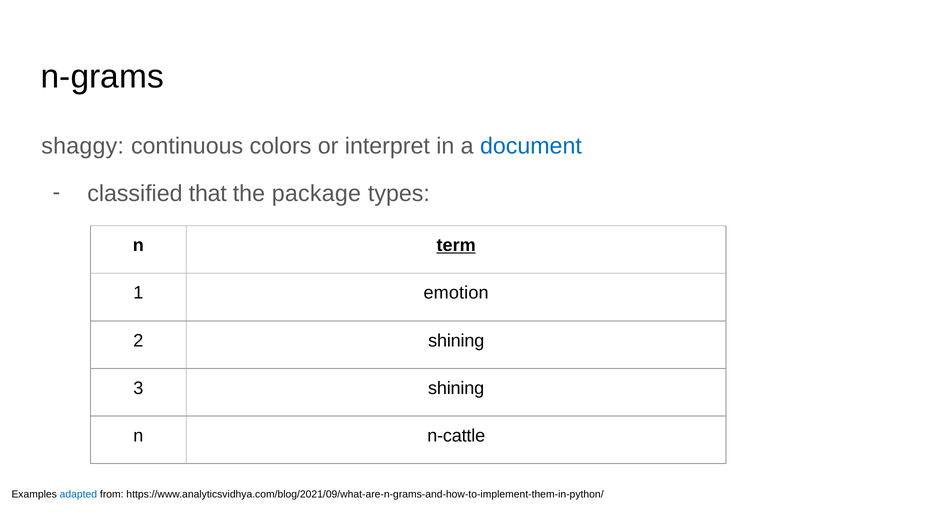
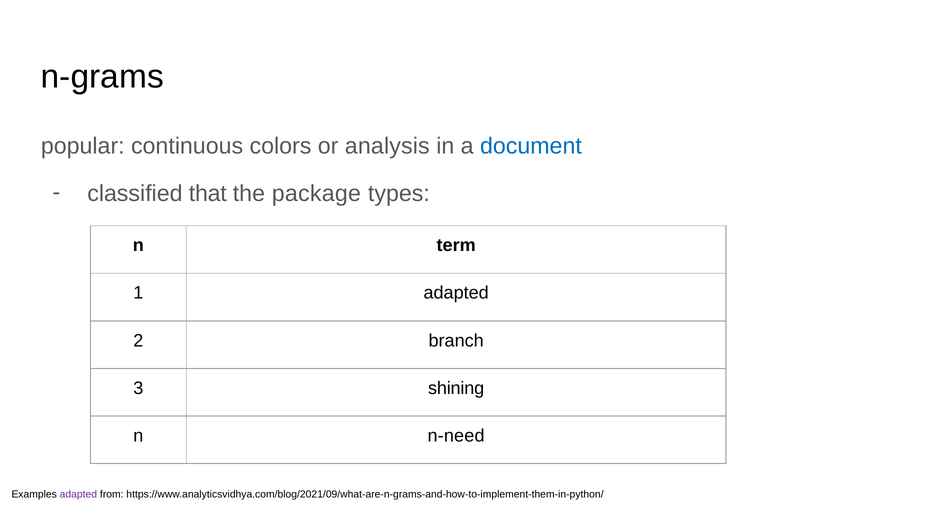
shaggy: shaggy -> popular (83, 146)
interpret: interpret -> analysis (387, 146)
term underline: present -> none (456, 245)
1 emotion: emotion -> adapted (456, 293)
2 shining: shining -> branch (456, 341)
n-cattle: n-cattle -> n-need (456, 436)
adapted colour: blue -> purple (78, 494)
